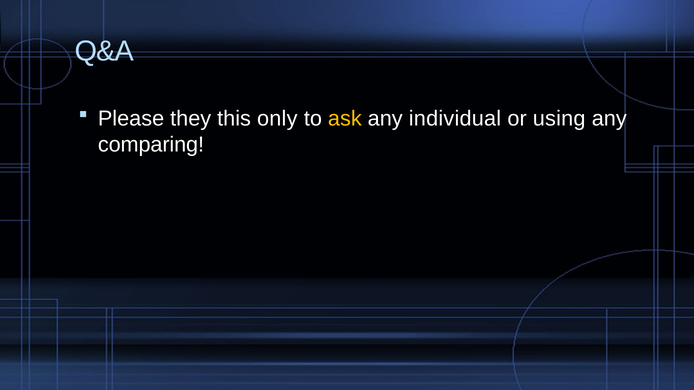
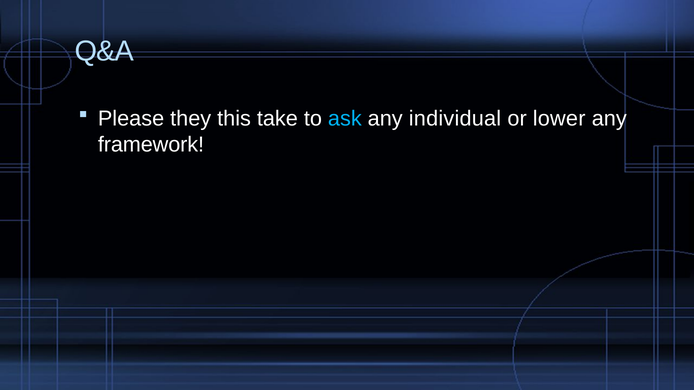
only: only -> take (277, 119)
ask colour: yellow -> light blue (345, 119)
using: using -> lower (559, 119)
comparing: comparing -> framework (151, 145)
